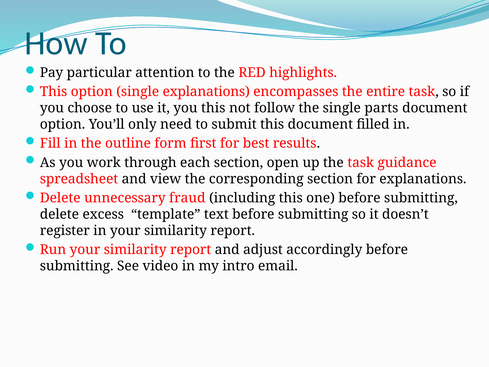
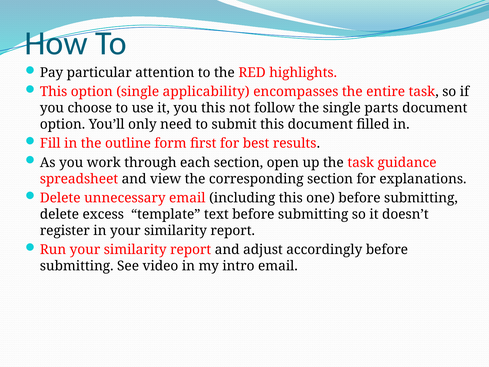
single explanations: explanations -> applicability (206, 92)
unnecessary fraud: fraud -> email (187, 198)
